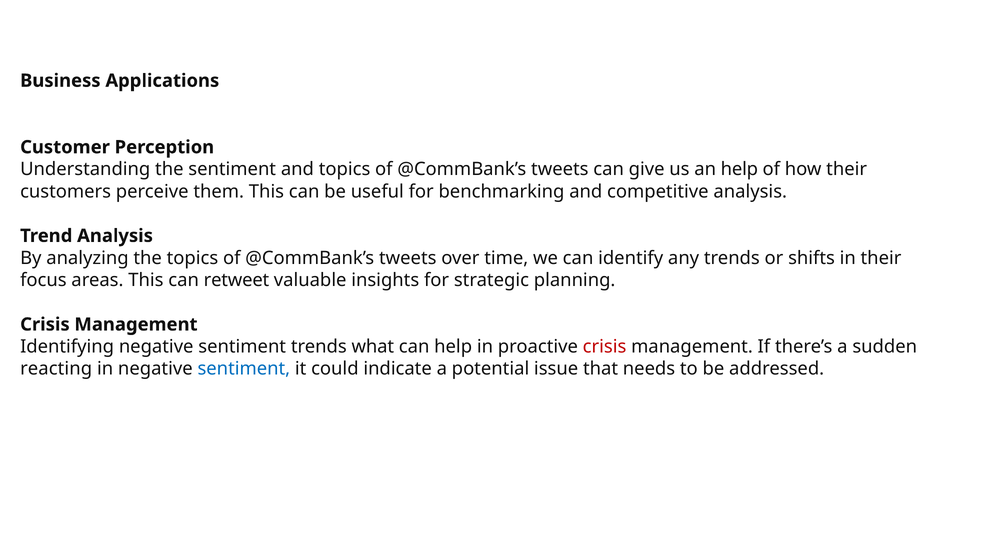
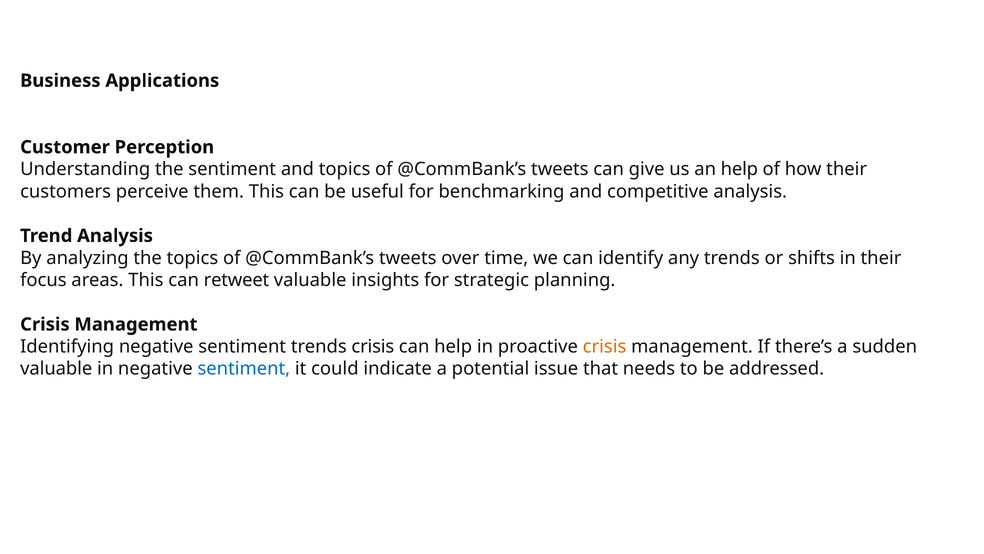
trends what: what -> crisis (373, 346)
crisis colour: red -> orange (605, 346)
reacting: reacting -> valuable (56, 368)
